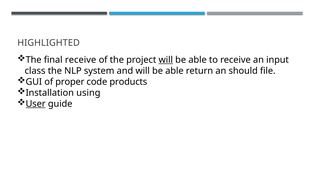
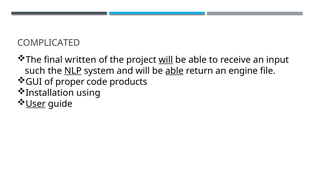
HIGHLIGHTED: HIGHLIGHTED -> COMPLICATED (49, 43)
final receive: receive -> written (81, 60)
class: class -> such (35, 71)
NLP underline: none -> present (73, 71)
able underline: none -> present (174, 71)
should: should -> engine (243, 71)
